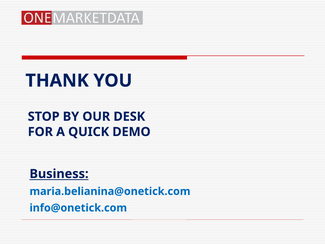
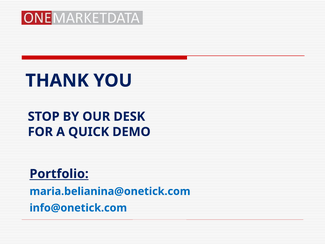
Business: Business -> Portfolio (59, 174)
